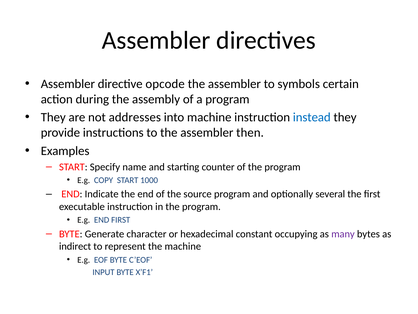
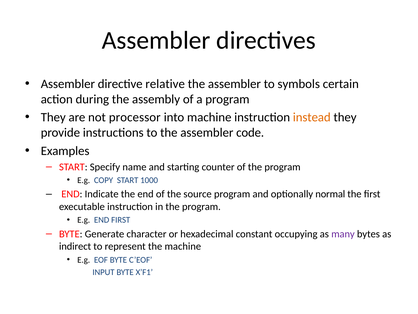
opcode: opcode -> relative (165, 84)
addresses: addresses -> processor (135, 117)
instead colour: blue -> orange (312, 117)
then: then -> code (250, 133)
several: several -> normal (330, 194)
